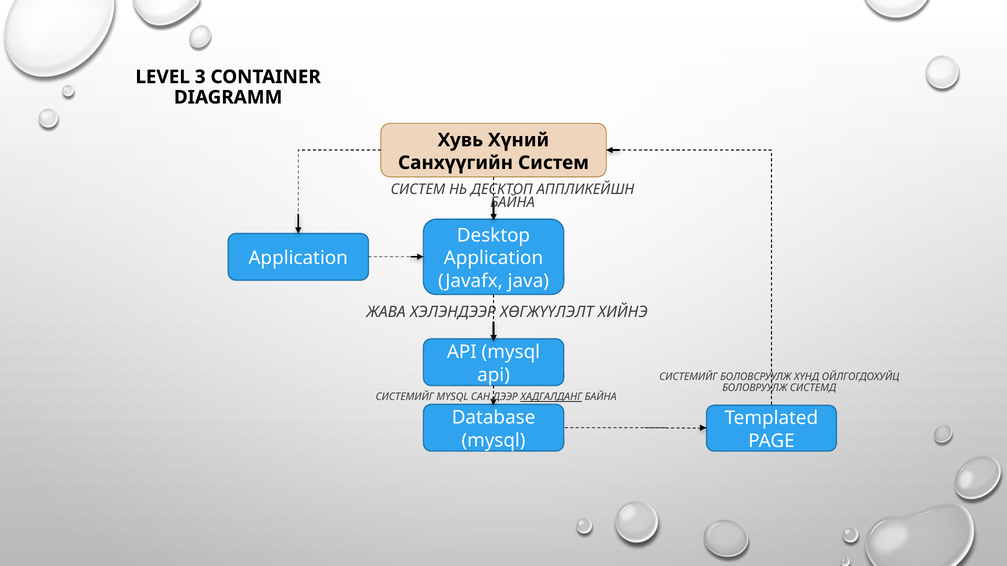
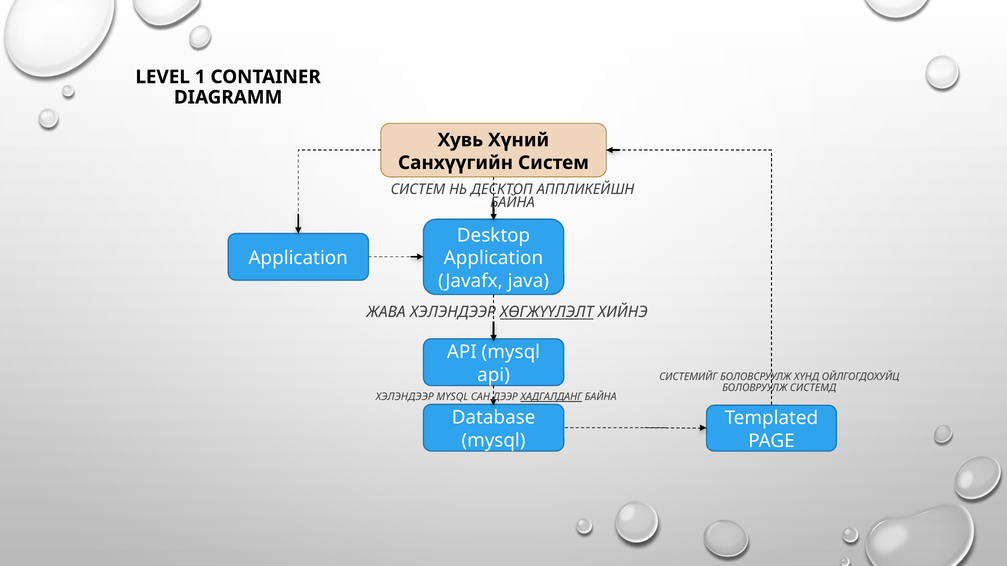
3: 3 -> 1 (200, 77)
ХӨГЖҮҮЛЭЛТ underline: none -> present (547, 312)
СИСТЕМИЙГ: СИСТЕМИЙГ -> ХЭЛЭНДЭЭР (405, 397)
